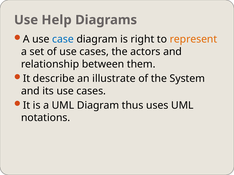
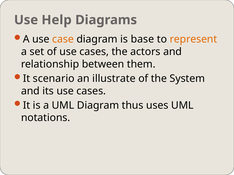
case colour: blue -> orange (63, 39)
right: right -> base (142, 39)
describe: describe -> scenario (54, 79)
